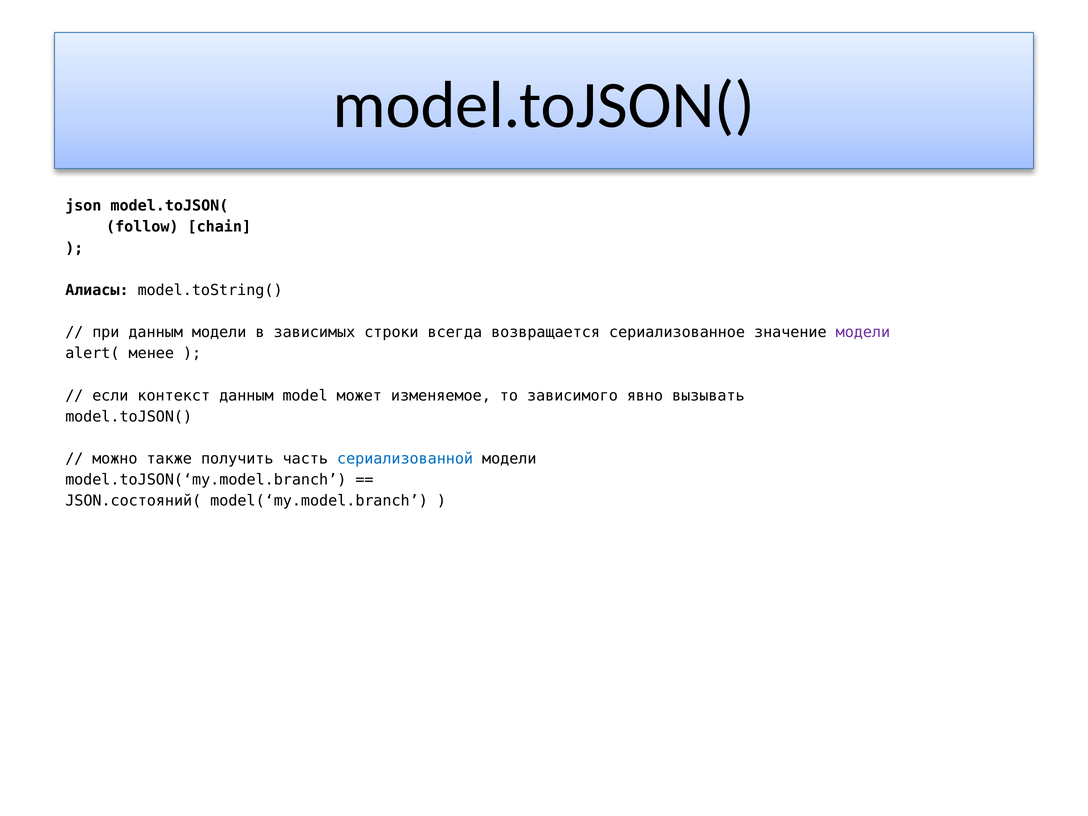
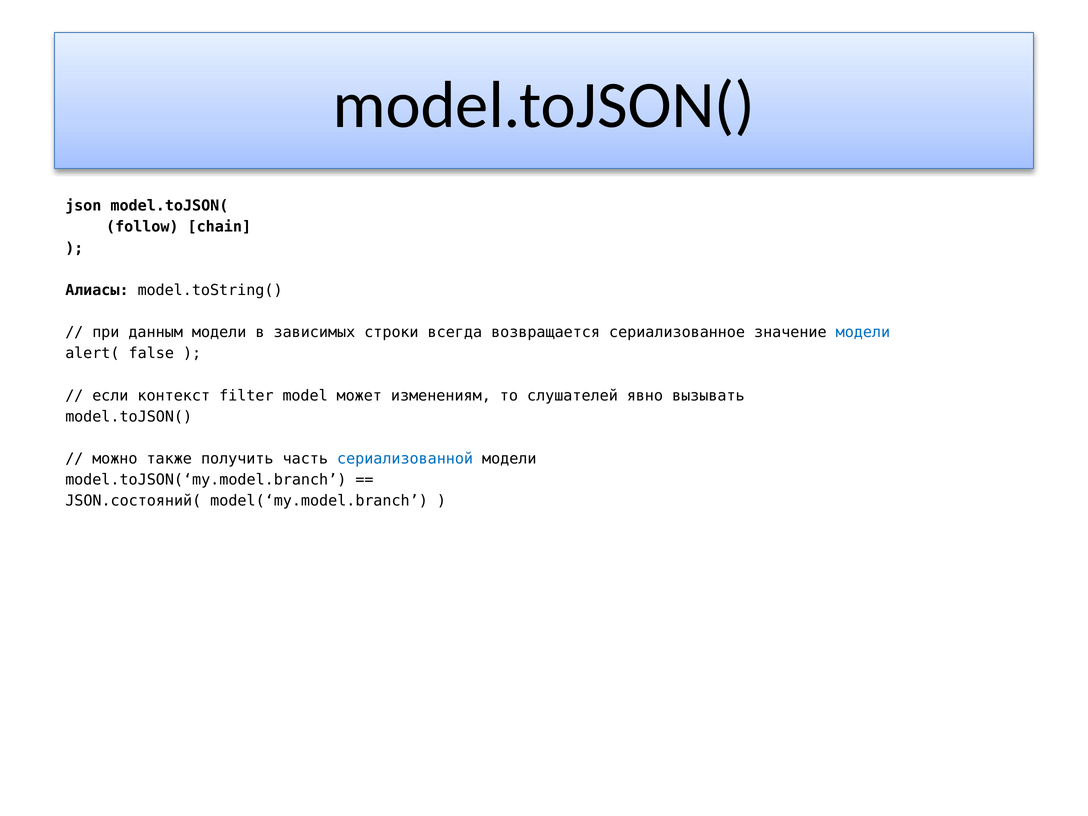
модели colour: purple -> blue (863, 332)
менее: менее -> false (151, 353)
контекст данным: данным -> filter (246, 396)
изменяемое: изменяемое -> изменениям (441, 396)
зависимого: зависимого -> слушателей (572, 396)
